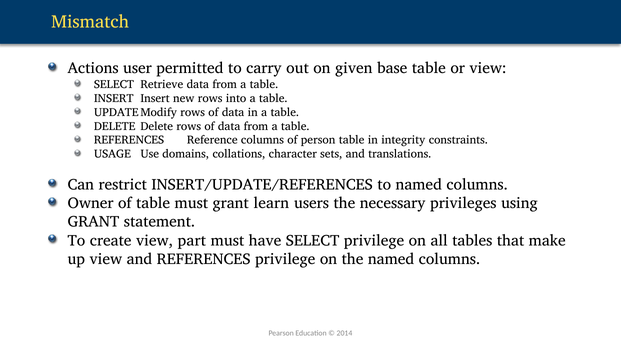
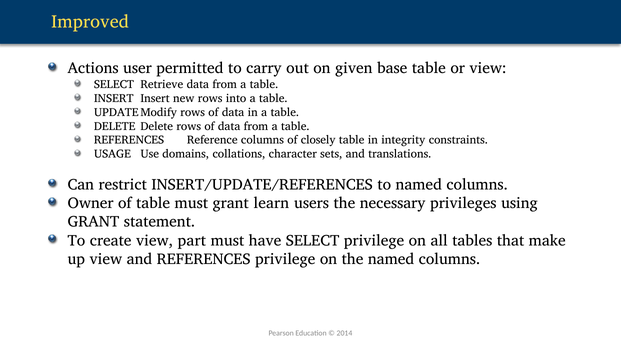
Mismatch: Mismatch -> Improved (90, 22)
person: person -> closely (318, 140)
